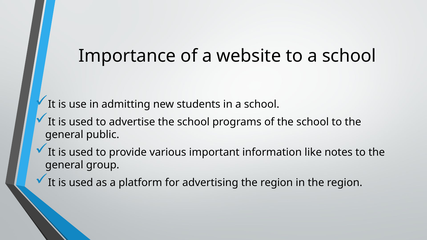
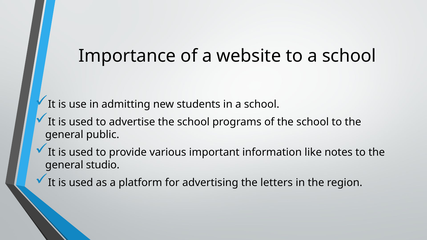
group: group -> studio (103, 165)
advertising the region: region -> letters (277, 183)
